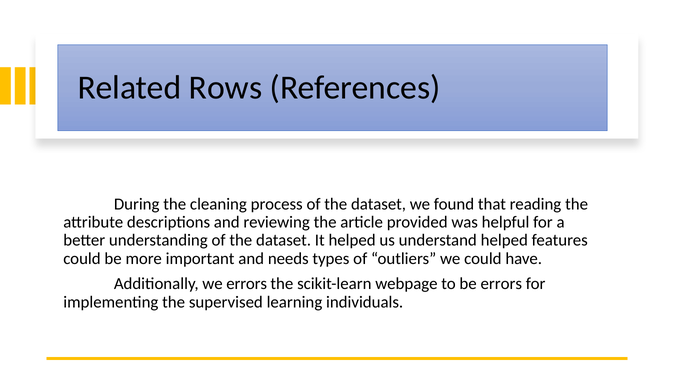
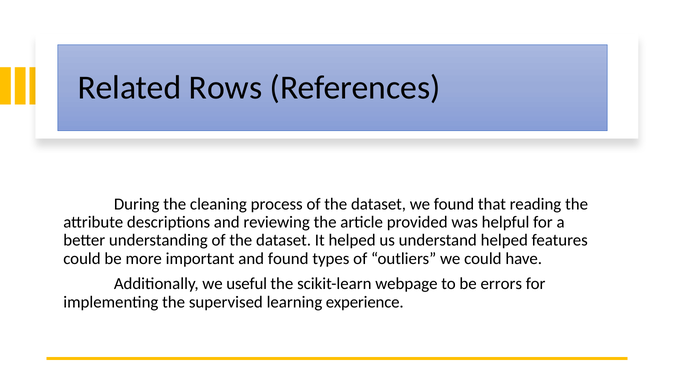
and needs: needs -> found (288, 259)
we errors: errors -> useful (247, 284)
individuals: individuals -> experience (365, 302)
